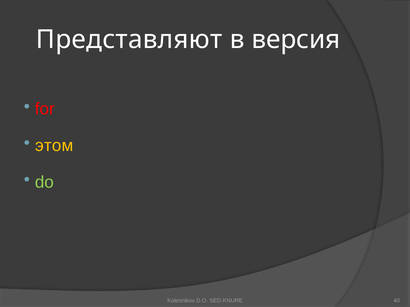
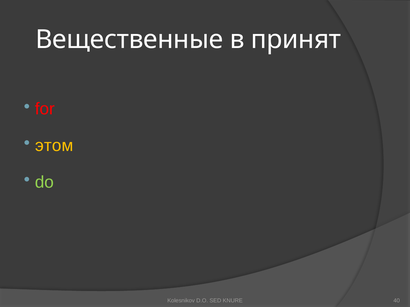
Представляют: Представляют -> Вещественные (129, 40)
версия: версия -> принят (296, 40)
